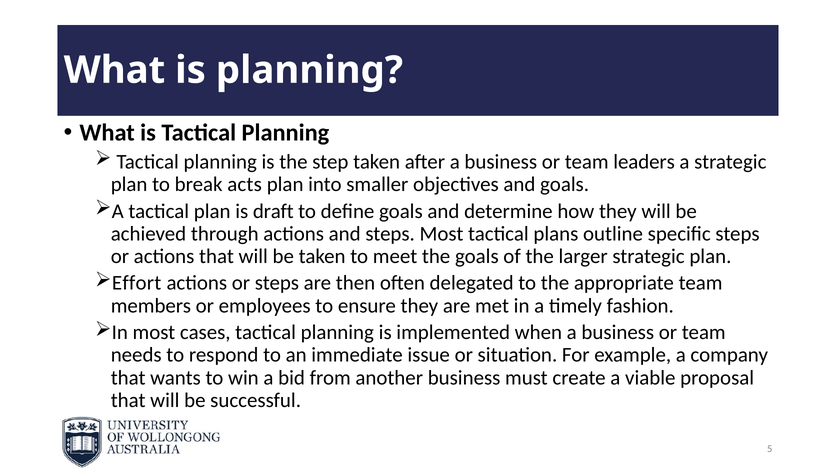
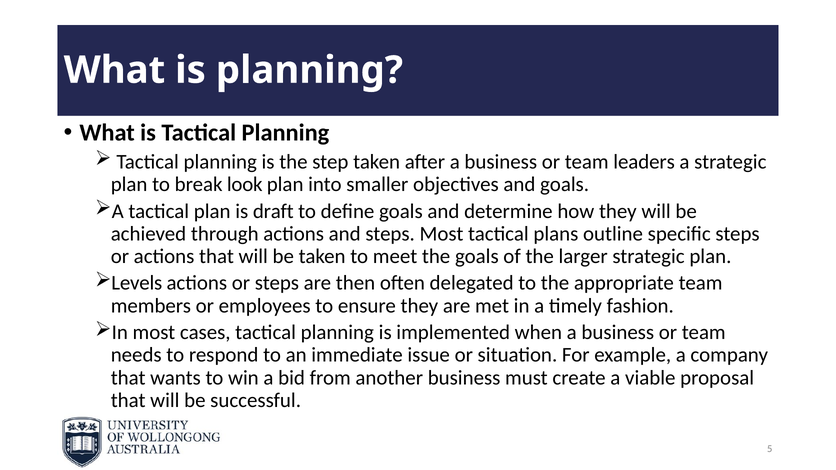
acts: acts -> look (245, 184)
Effort: Effort -> Levels (137, 283)
